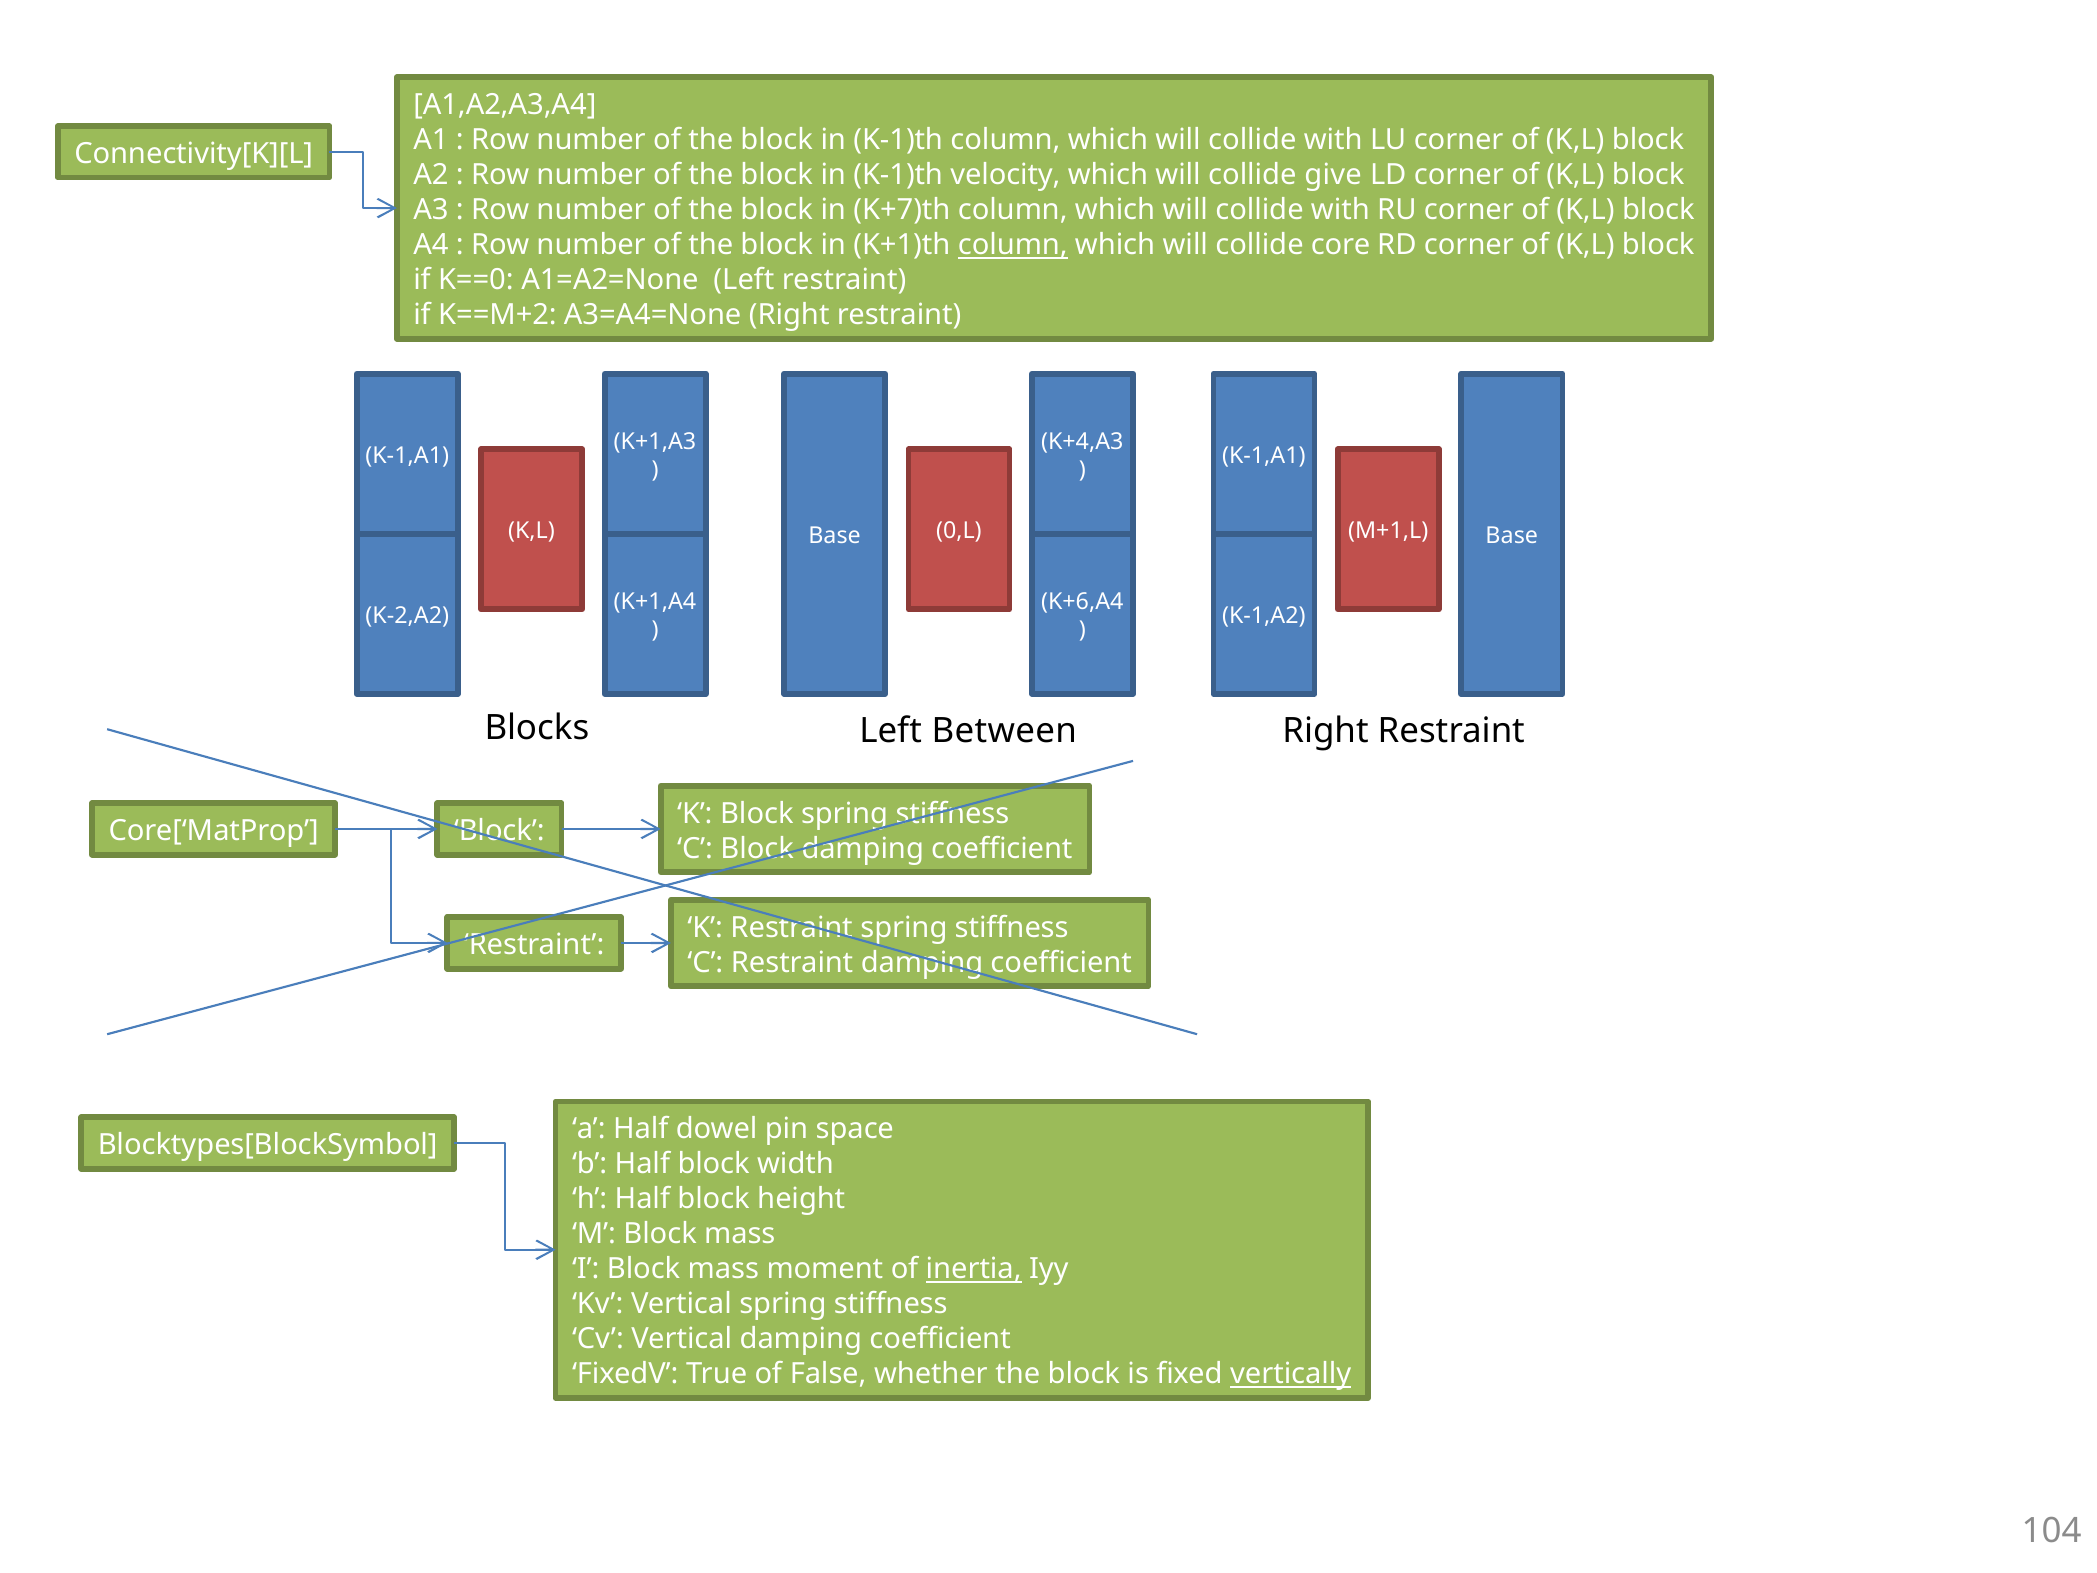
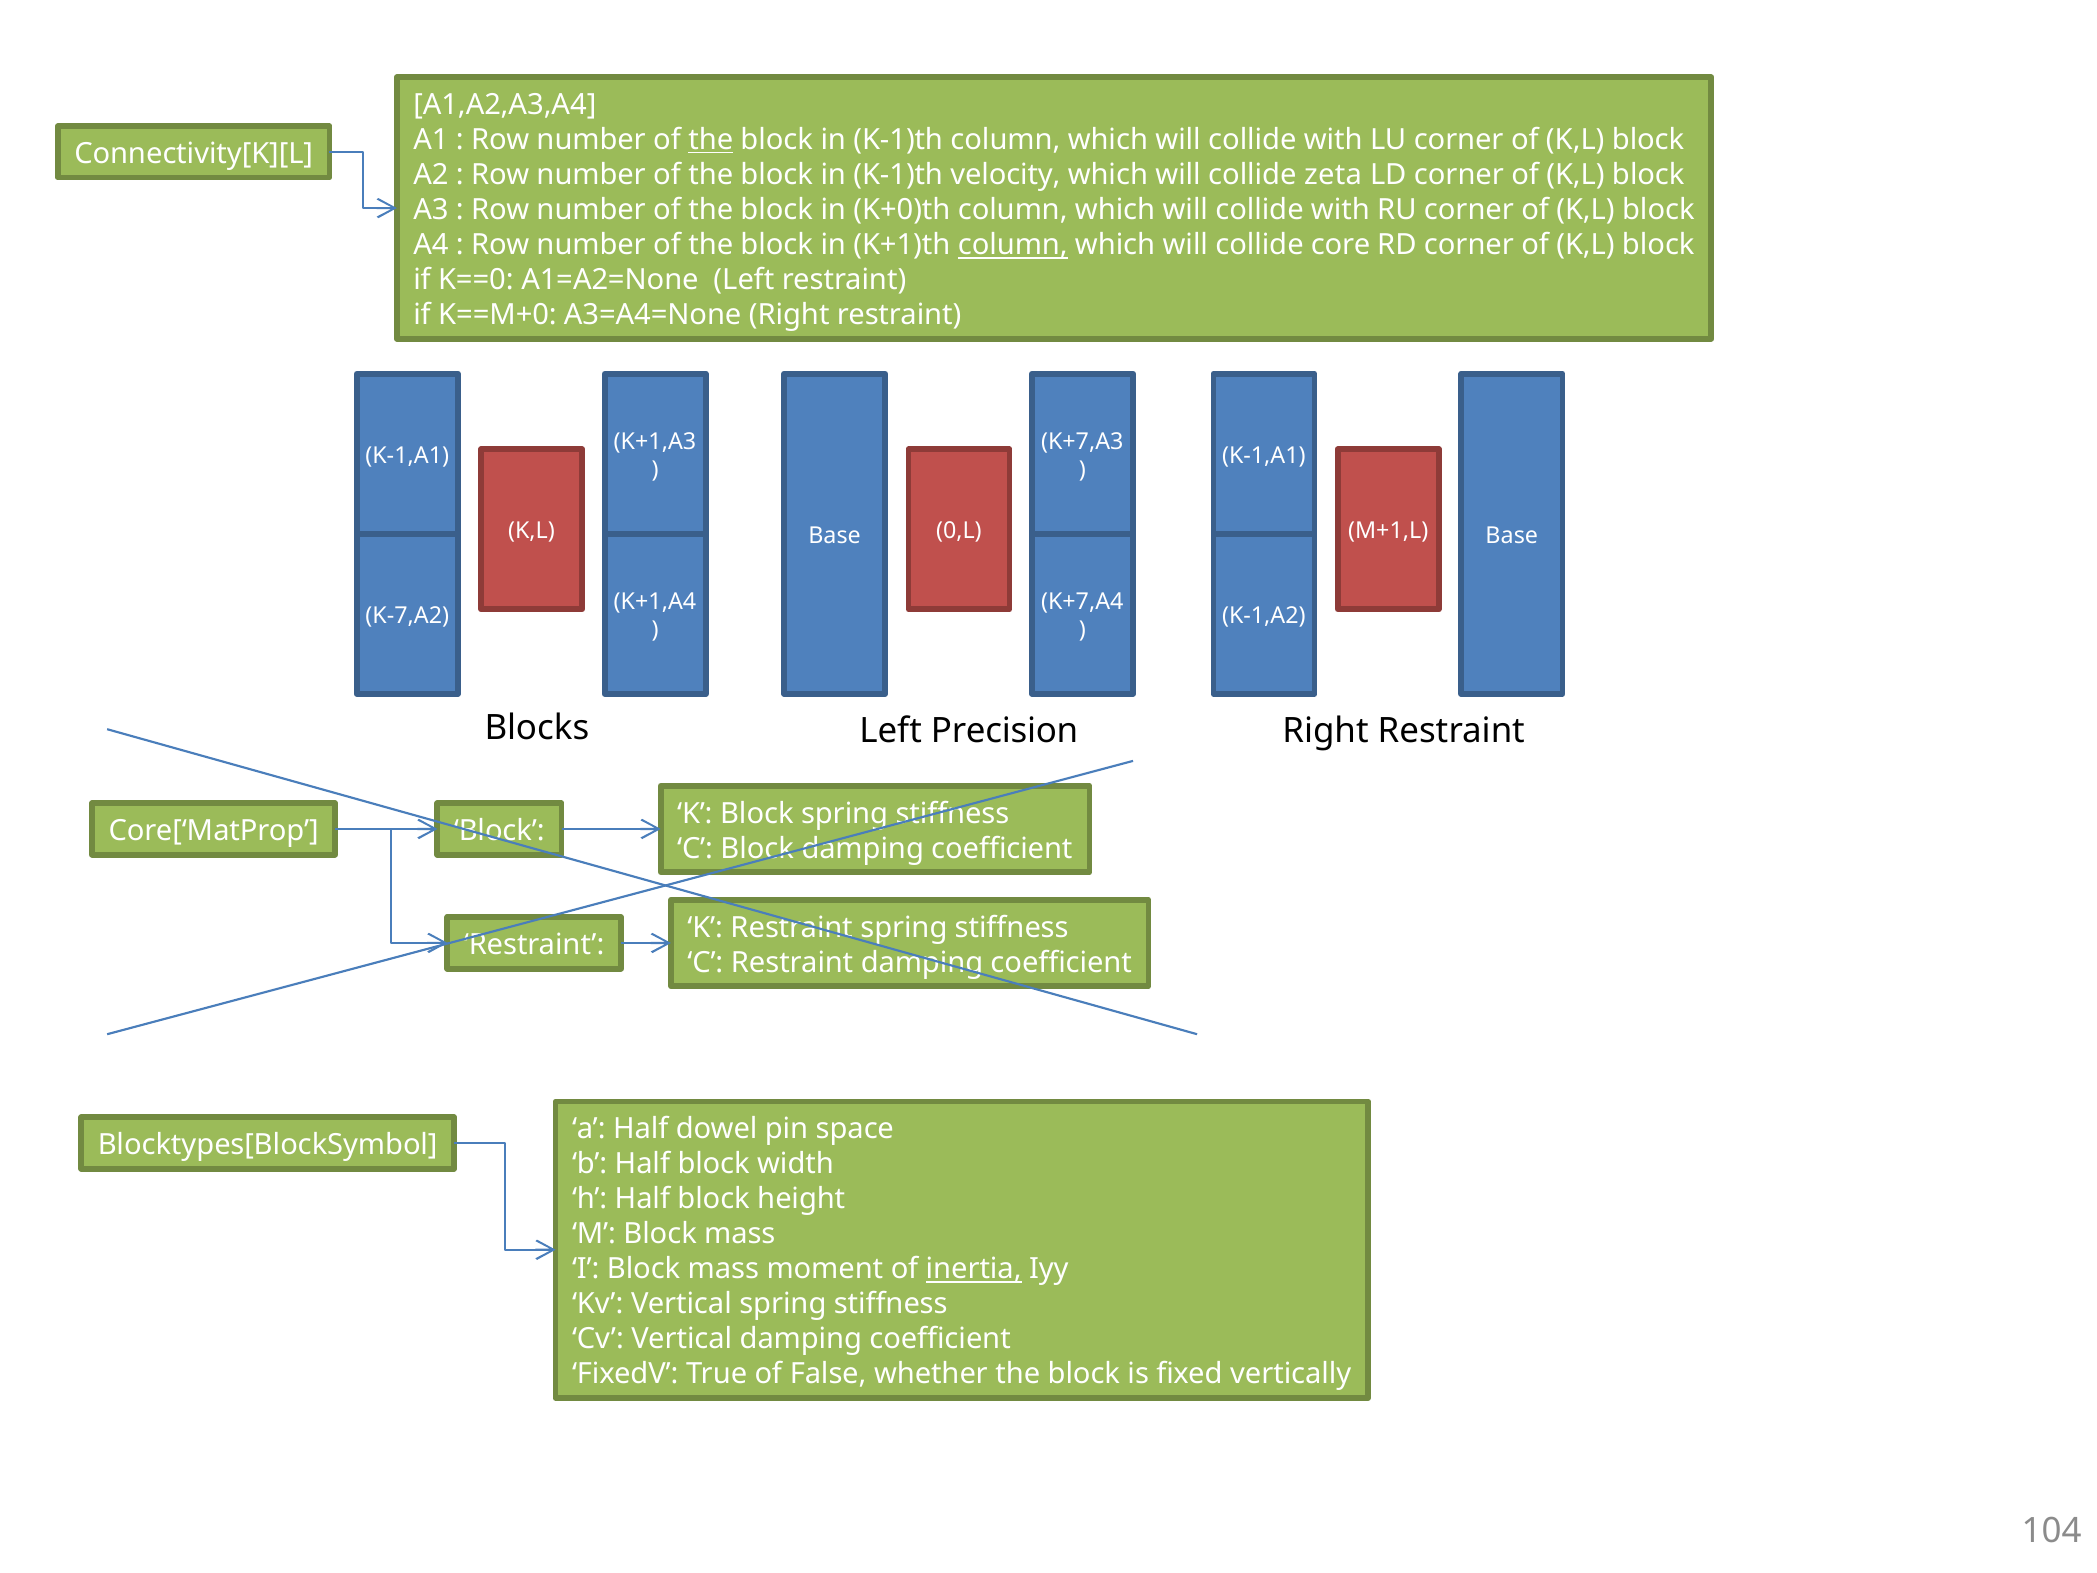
the underline: none -> present (711, 140)
give: give -> zeta (1333, 175)
K+7)th: K+7)th -> K+0)th (902, 210)
K==M+2: K==M+2 -> K==M+0 (497, 315)
K+4,A3: K+4,A3 -> K+7,A3 (1082, 441)
K+6,A4: K+6,A4 -> K+7,A4 (1082, 602)
K-2,A2: K-2,A2 -> K-7,A2 (407, 615)
Between: Between -> Precision (1005, 731)
vertically underline: present -> none (1291, 1374)
